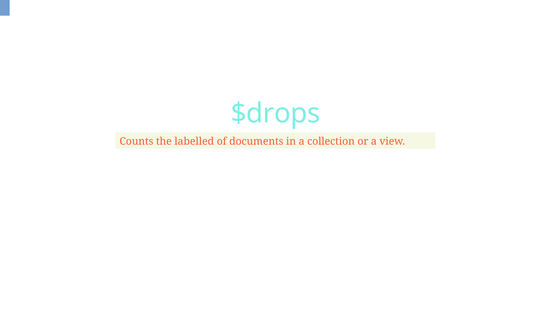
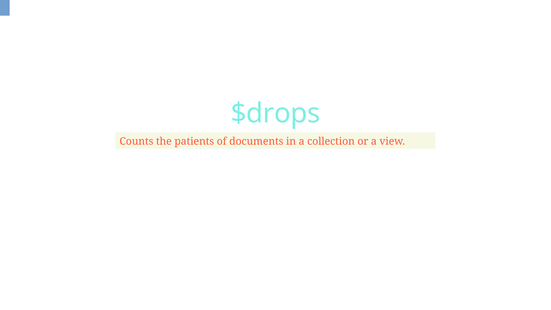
labelled: labelled -> patients (194, 141)
